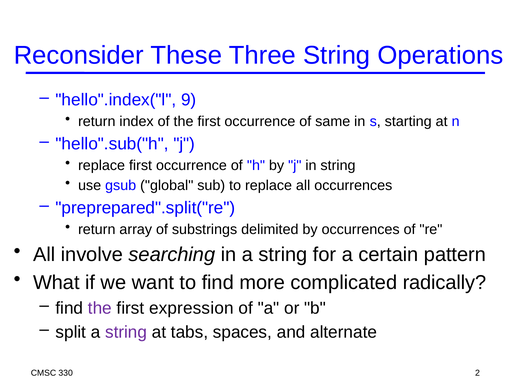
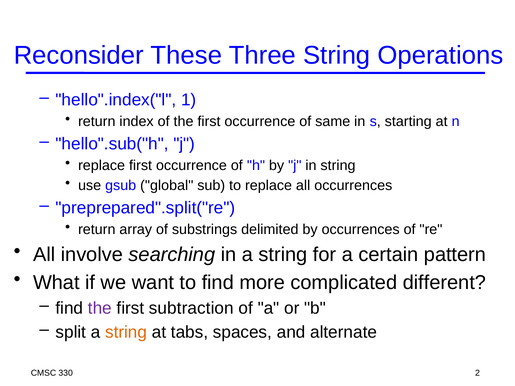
9: 9 -> 1 (189, 100)
radically: radically -> different (444, 283)
expression: expression -> subtraction (191, 308)
string colour: purple -> orange (126, 332)
